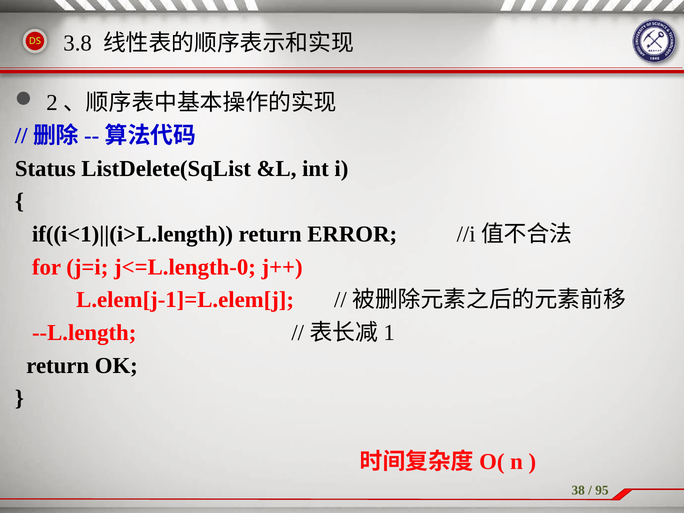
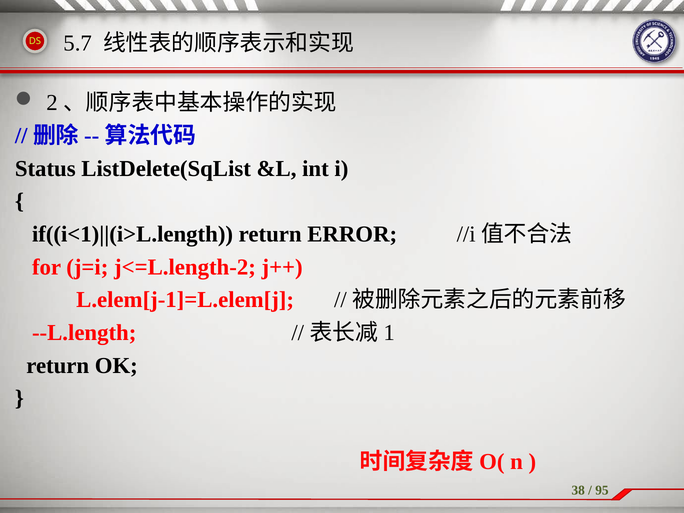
3.8: 3.8 -> 5.7 (78, 43)
j<=L.length-0: j<=L.length-0 -> j<=L.length-2 (185, 267)
